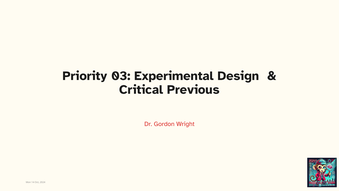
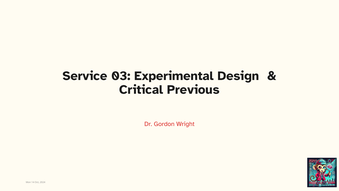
Priority: Priority -> Service (85, 76)
